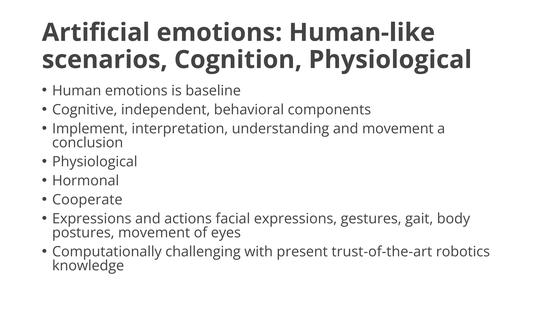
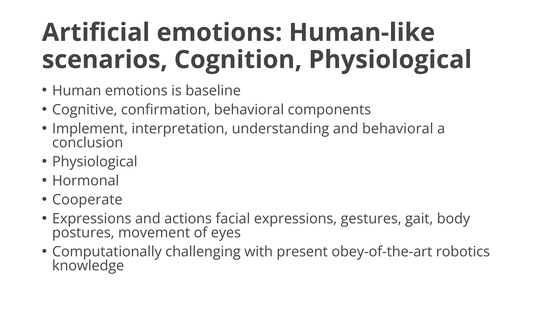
independent: independent -> confirmation (166, 110)
and movement: movement -> behavioral (398, 129)
trust-of-the-art: trust-of-the-art -> obey-of-the-art (382, 252)
